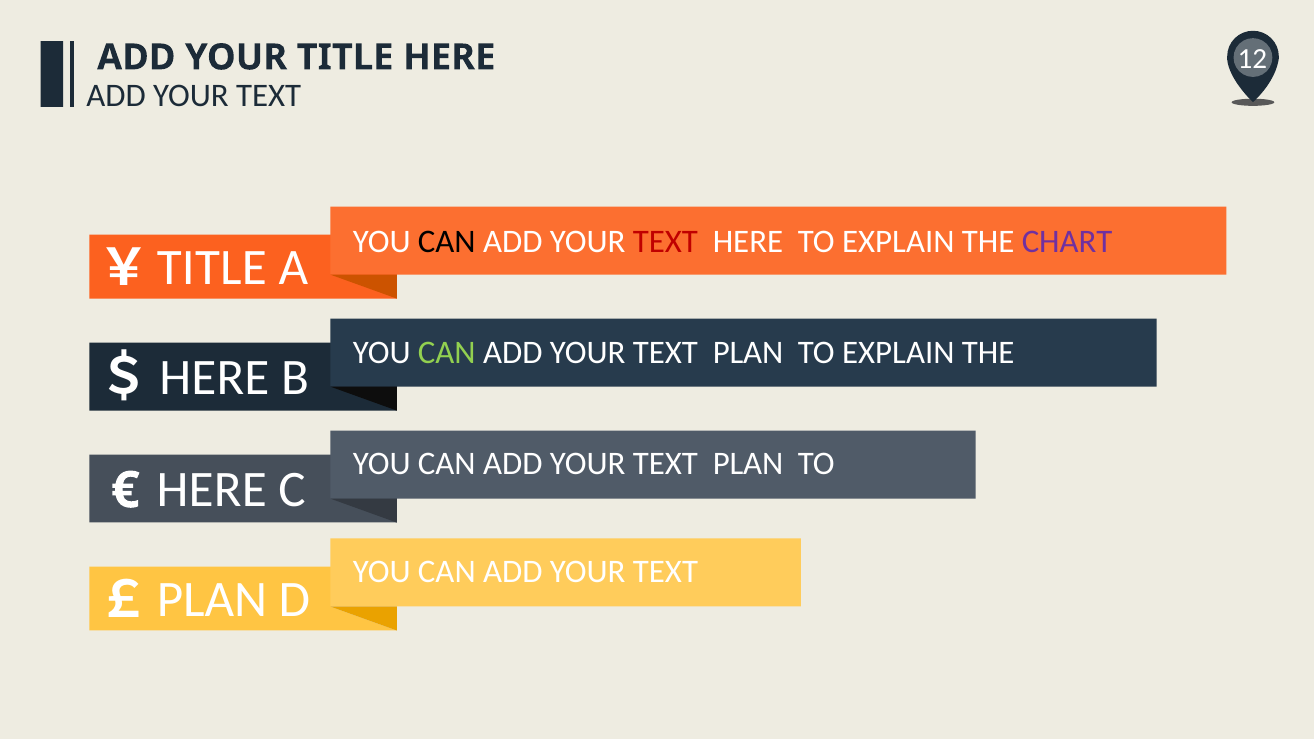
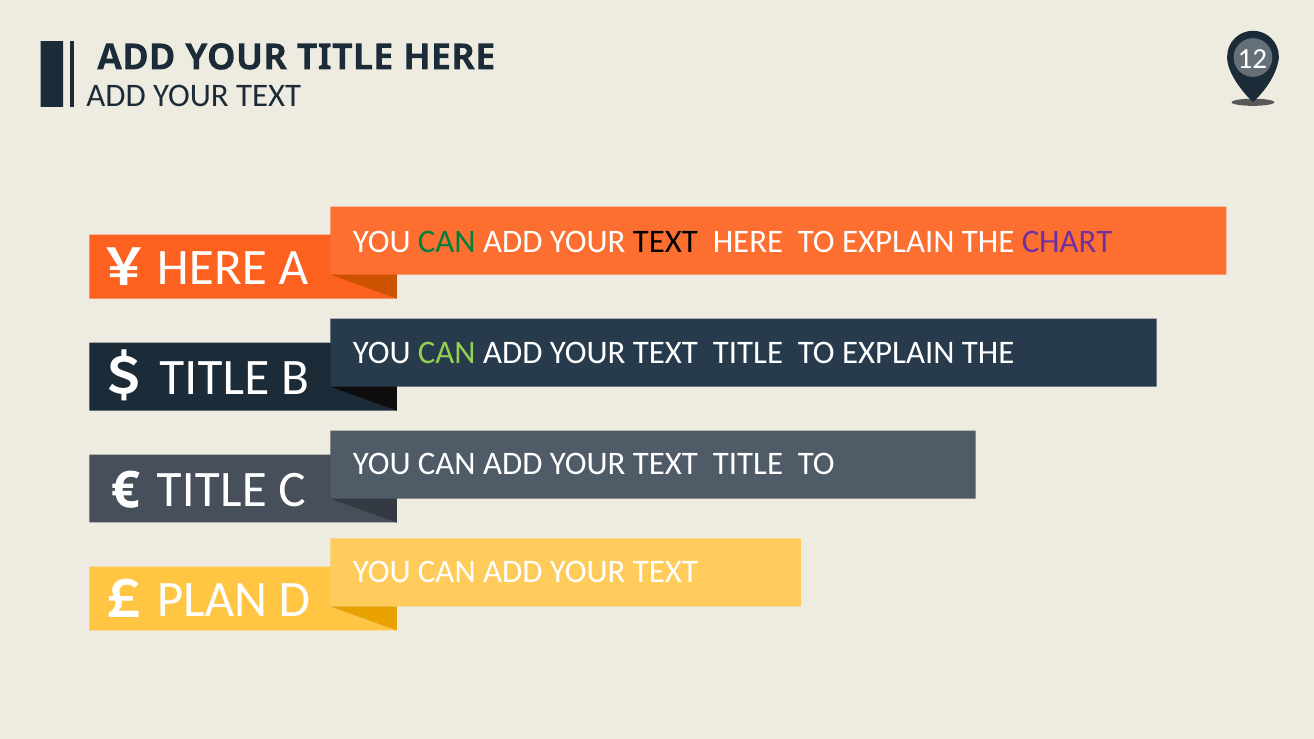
CAN colour: black -> green (447, 242)
TEXT colour: red -> black (665, 242)
TITLE: TITLE -> HERE (212, 267)
PLAN: PLAN -> TITLE (748, 353)
HERE: HERE -> TITLE (214, 377)
PLAN: PLAN -> TITLE (748, 464)
HERE: HERE -> TITLE (212, 490)
